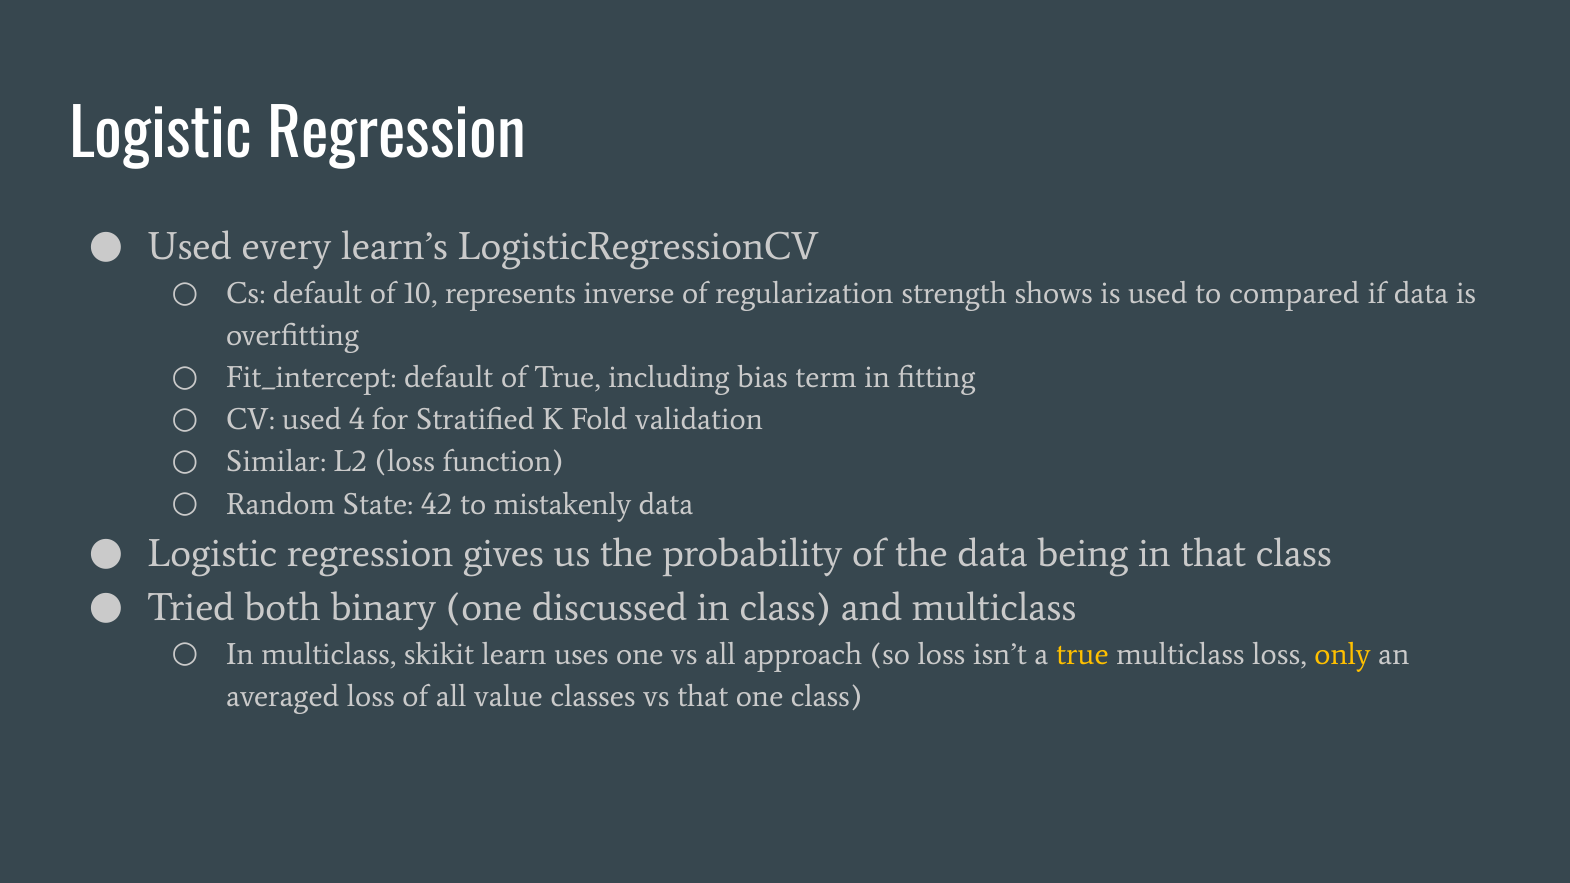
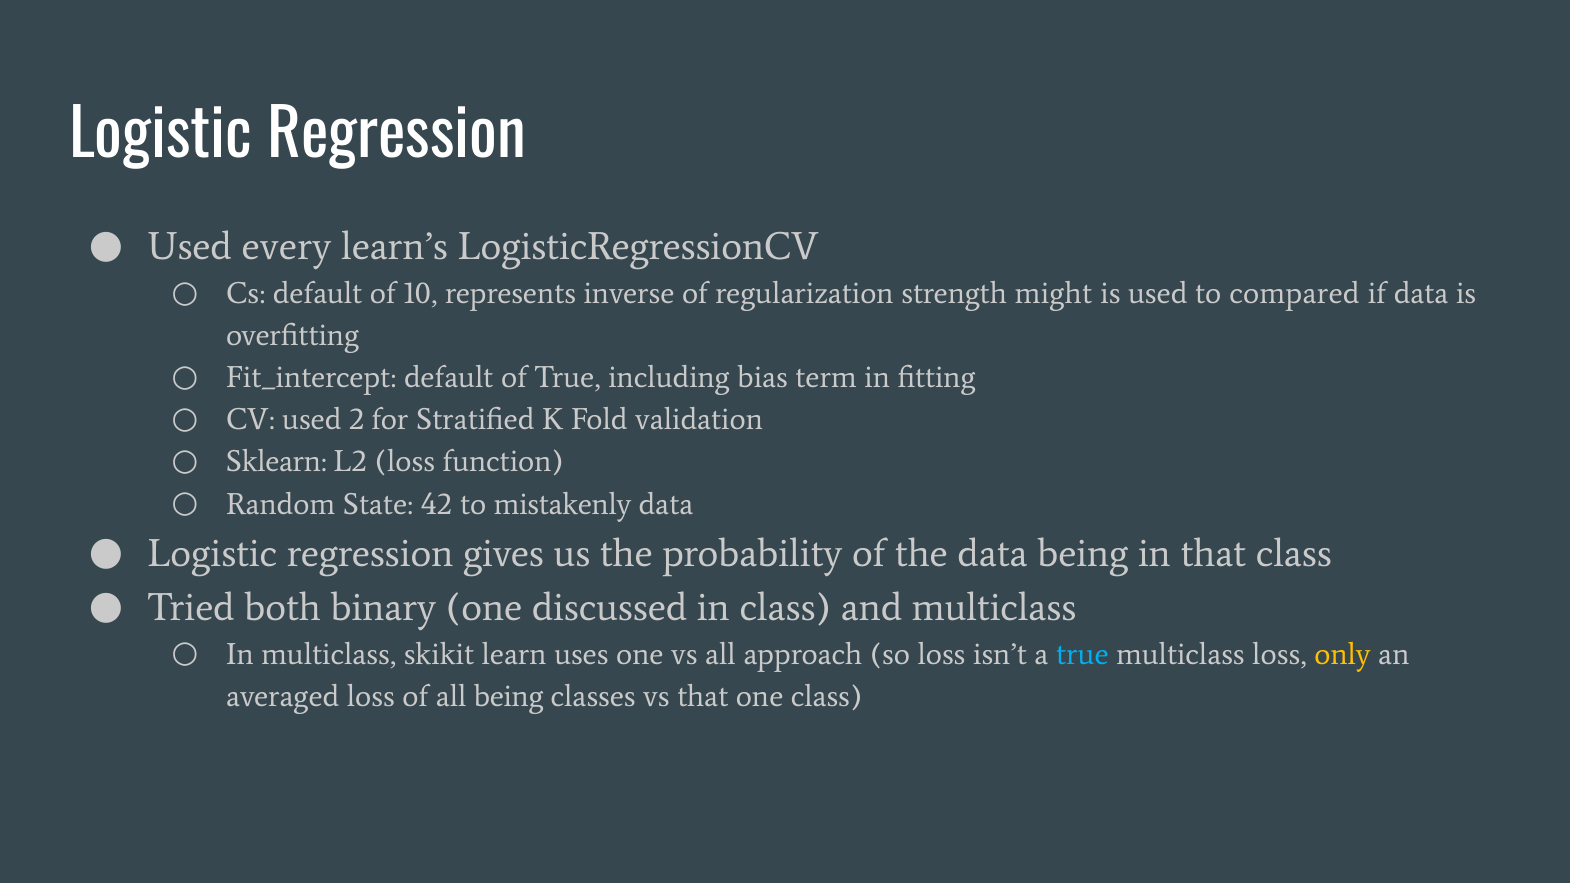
shows: shows -> might (1053, 294)
4: 4 -> 2 (357, 420)
Similar: Similar -> Sklearn (276, 462)
true colour: yellow -> light blue (1082, 654)
all value: value -> being (509, 697)
